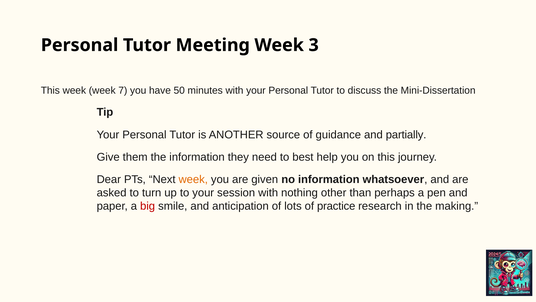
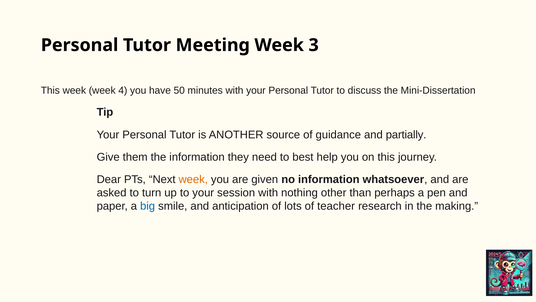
7: 7 -> 4 (123, 90)
big colour: red -> blue (148, 206)
practice: practice -> teacher (336, 206)
